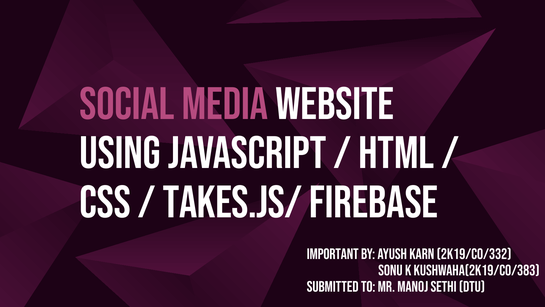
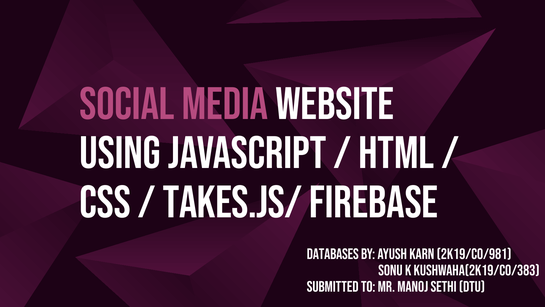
IMPORTANT: IMPORTANT -> DATABASES (333, 254)
2K19/CO/332: 2K19/CO/332 -> 2K19/CO/981 (474, 254)
